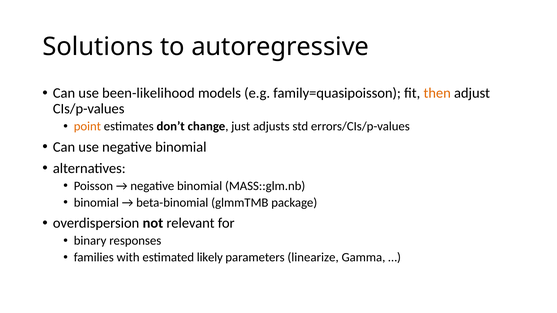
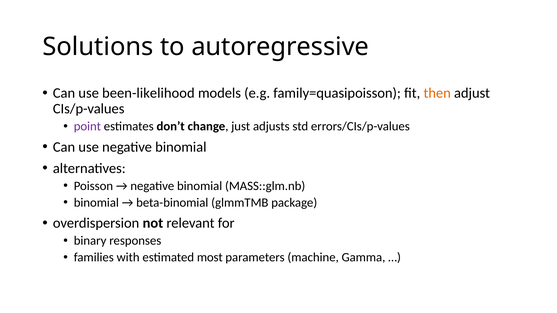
point colour: orange -> purple (87, 127)
likely: likely -> most (210, 258)
linearize: linearize -> machine (313, 258)
